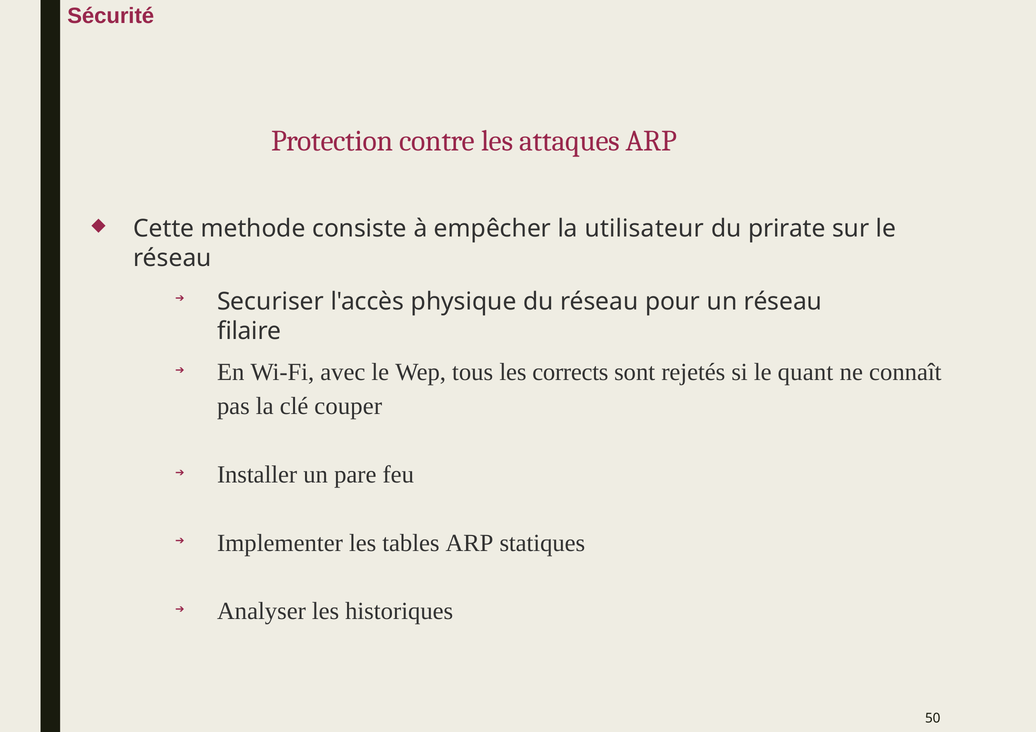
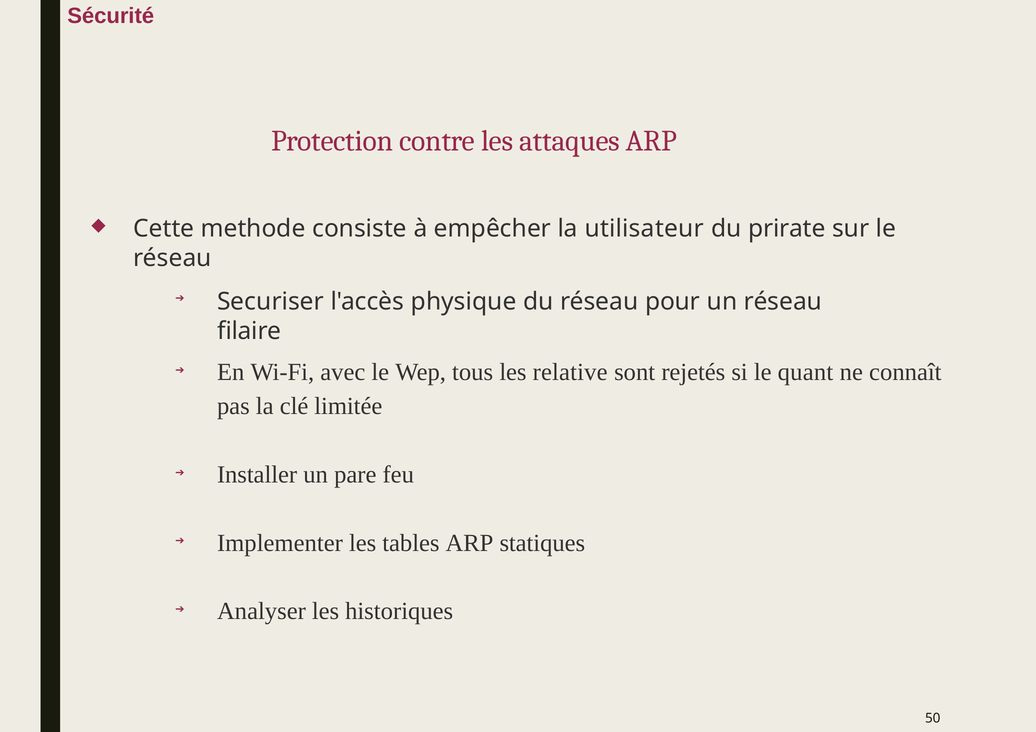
corrects: corrects -> relative (570, 372)
couper: couper -> limitée (348, 406)
